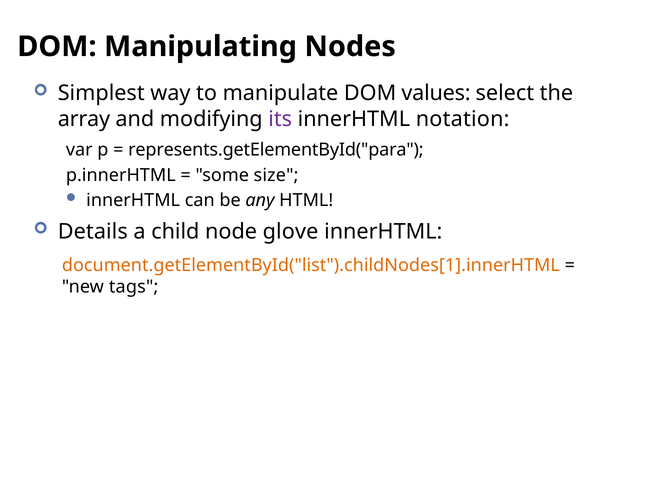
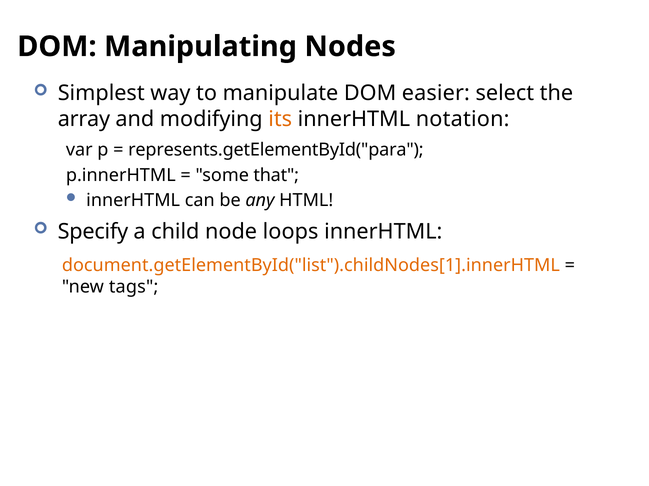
values: values -> easier (436, 93)
its colour: purple -> orange (280, 119)
size: size -> that (276, 175)
Details: Details -> Specify (93, 232)
glove: glove -> loops (291, 232)
